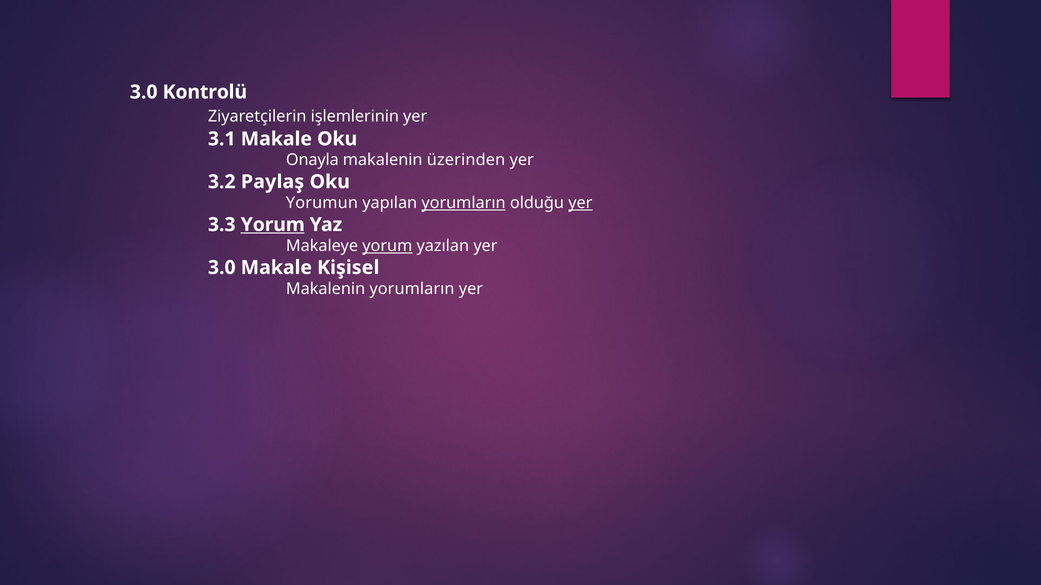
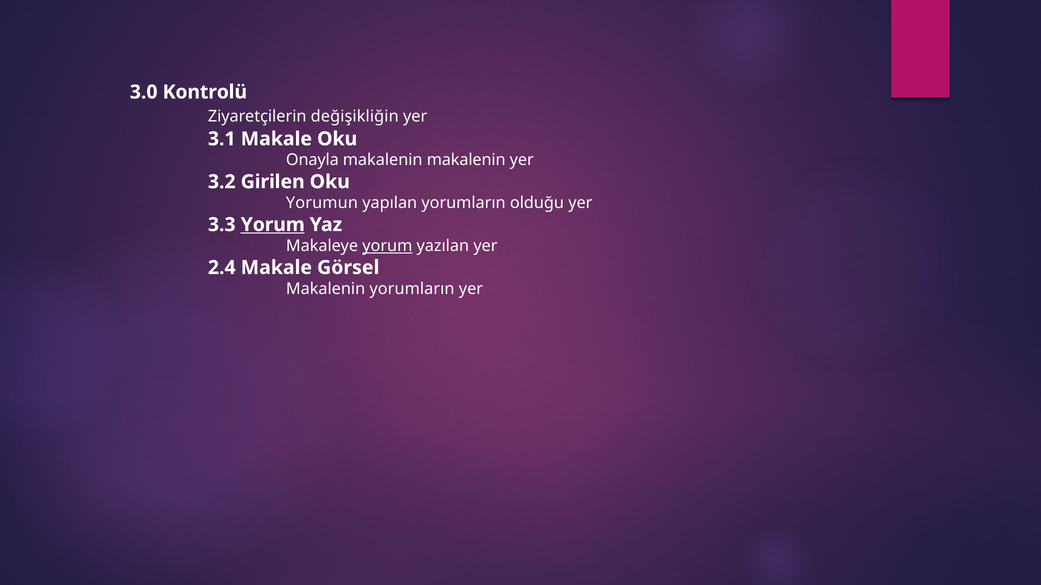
işlemlerinin: işlemlerinin -> değişikliğin (355, 117)
makalenin üzerinden: üzerinden -> makalenin (466, 160)
Paylaş: Paylaş -> Girilen (273, 182)
yorumların underline: present -> none (464, 203)
yer underline: present -> none (580, 203)
3.0: 3.0 -> 2.4 (222, 268)
Kişisel: Kişisel -> Görsel (348, 268)
